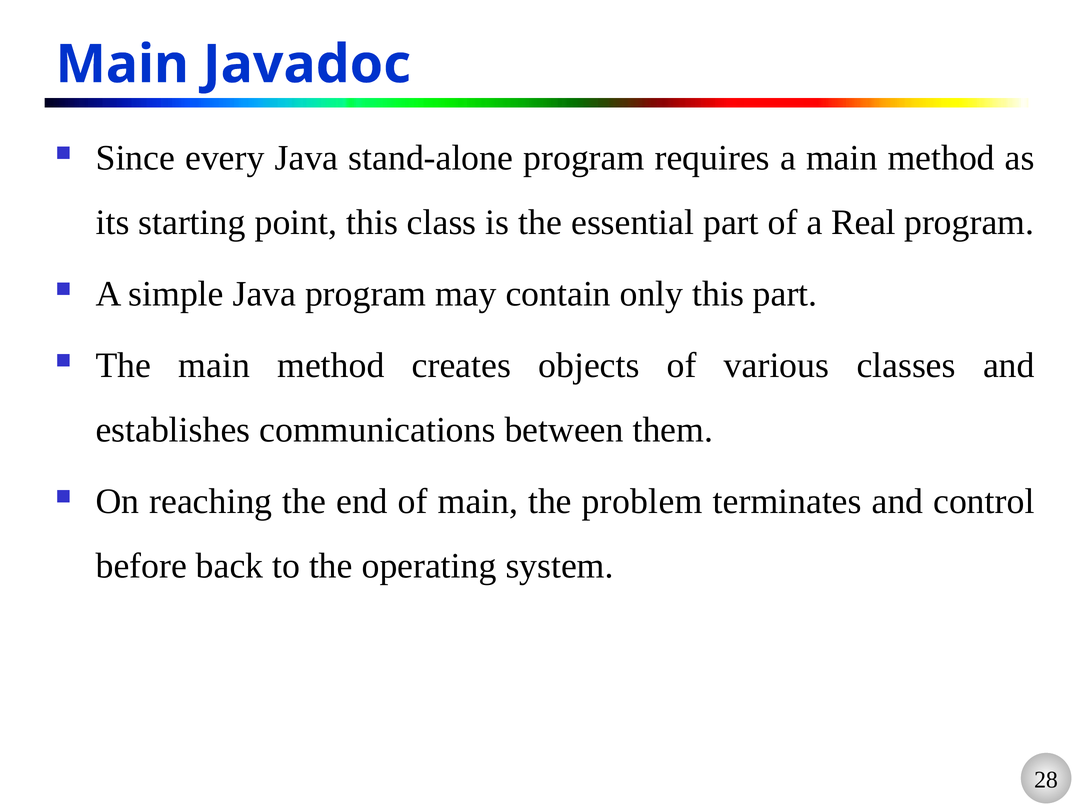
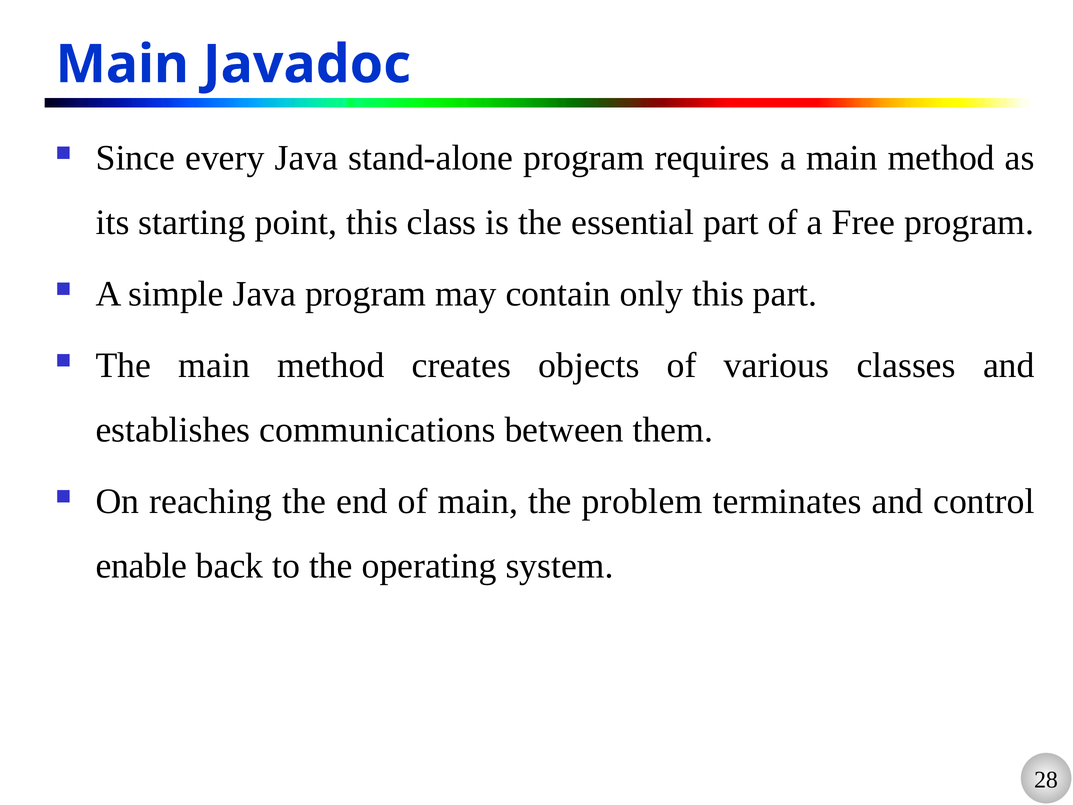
Real: Real -> Free (863, 222)
before: before -> enable (141, 566)
